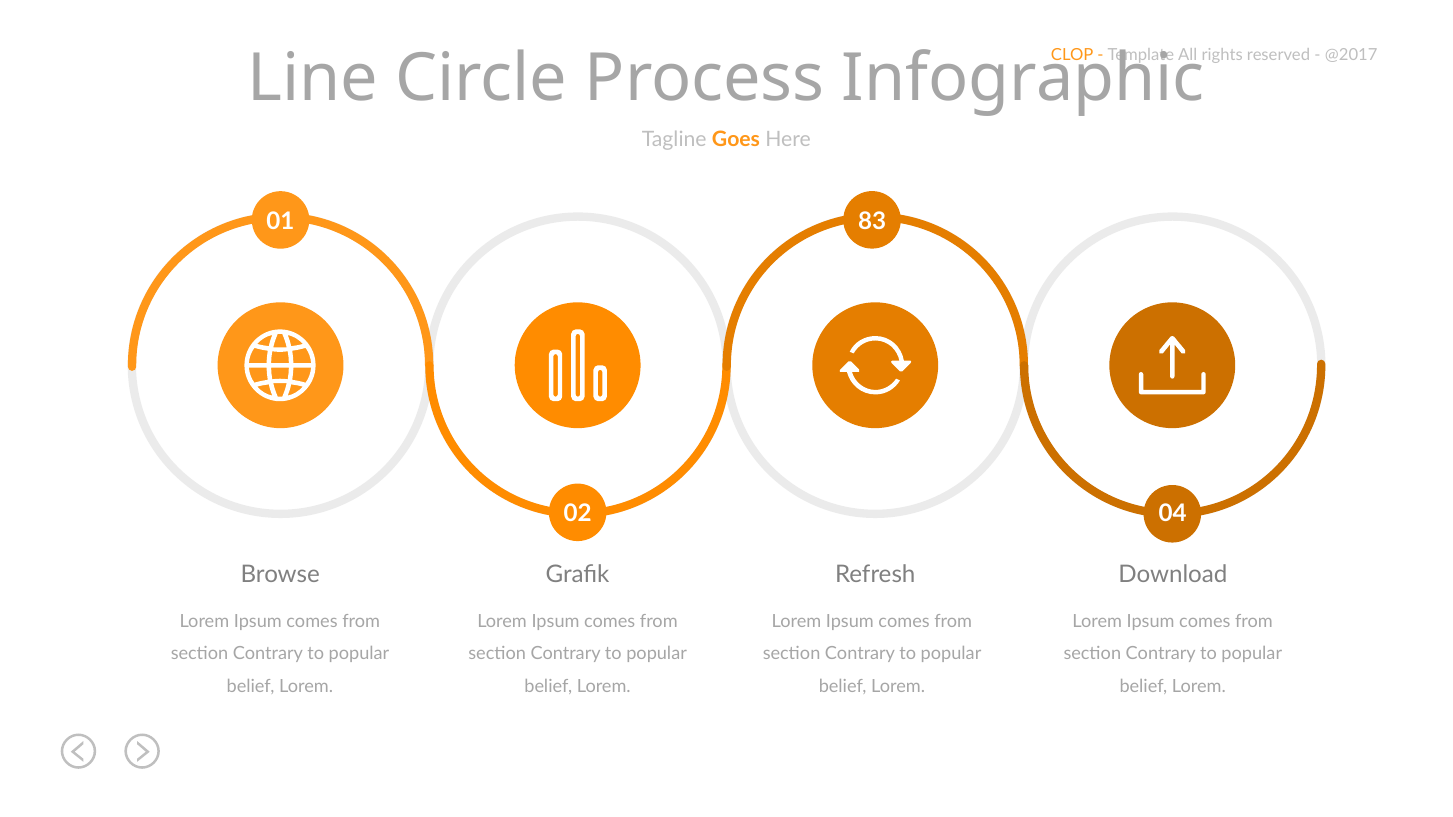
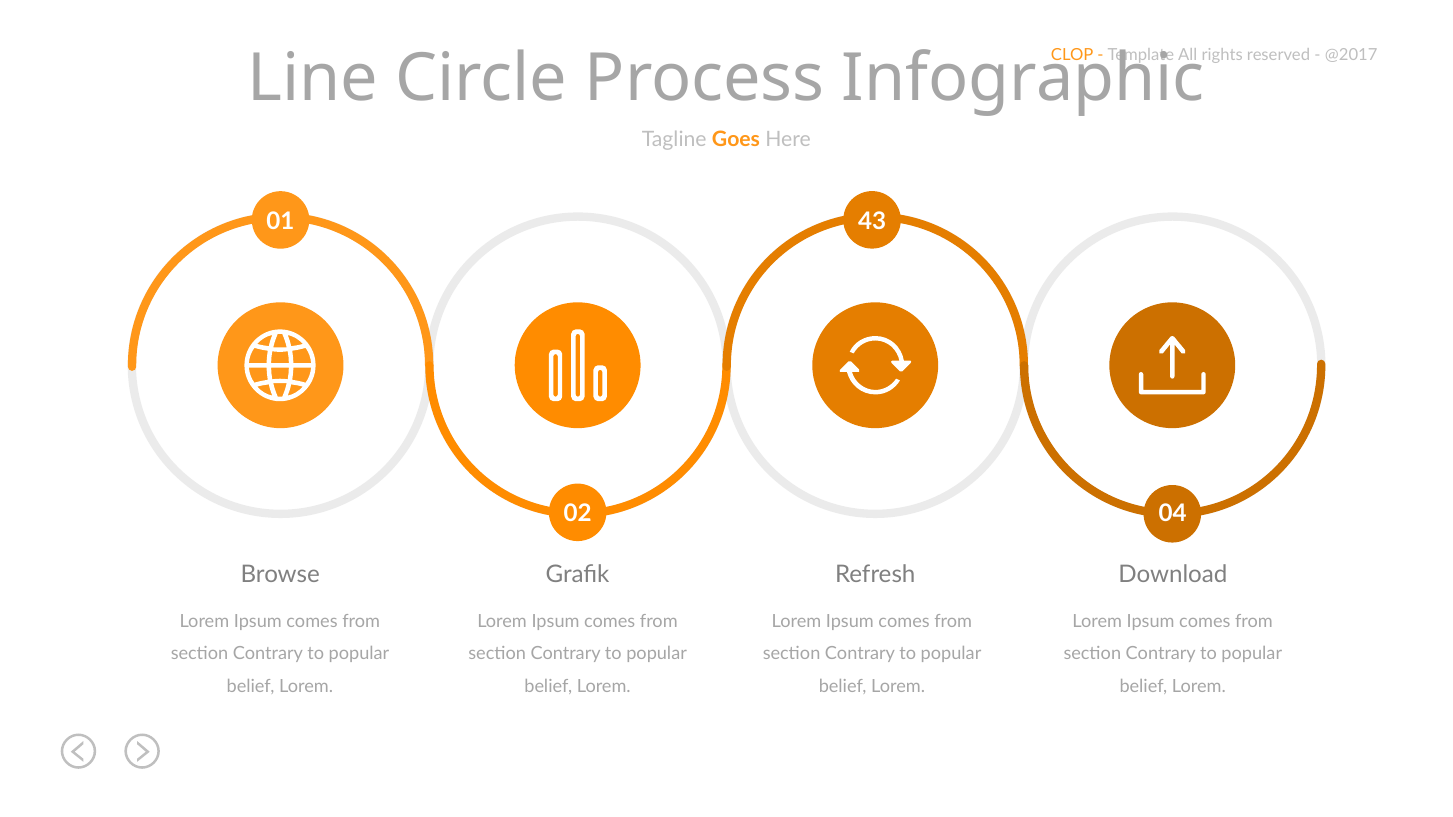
83: 83 -> 43 (872, 221)
